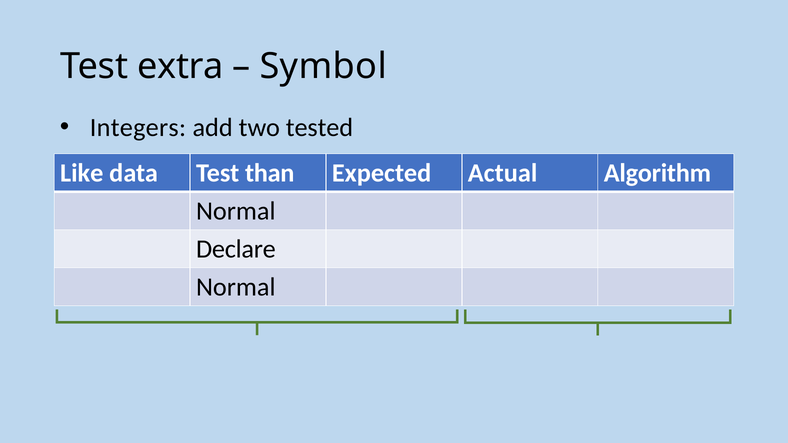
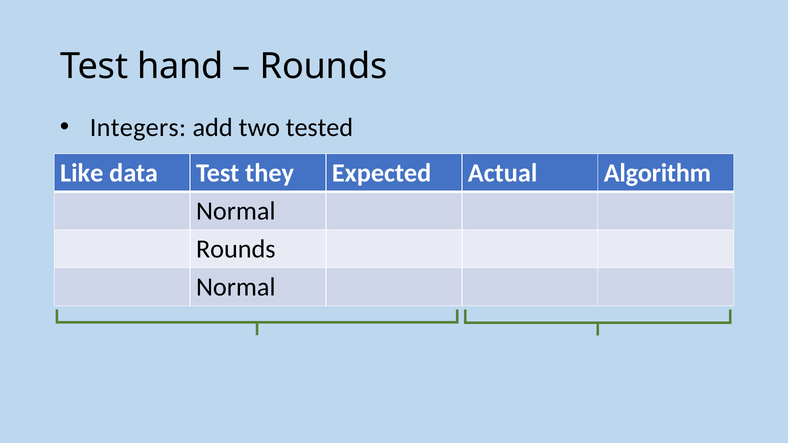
extra: extra -> hand (180, 66)
Symbol: Symbol -> Rounds (324, 66)
than: than -> they (270, 173)
Declare: Declare -> Rounds (236, 249)
